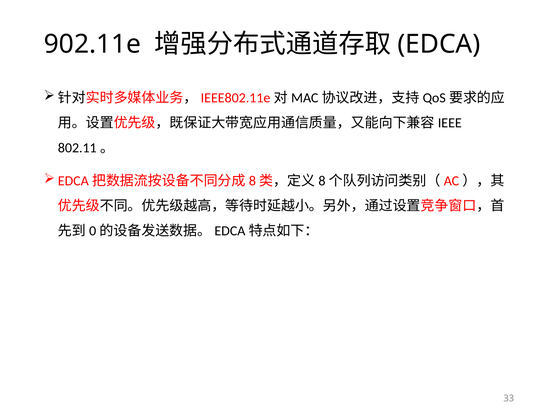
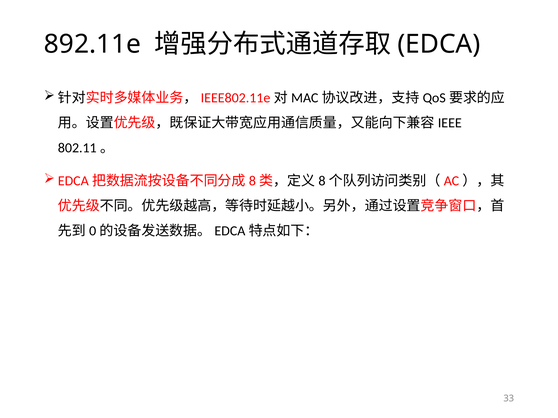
902.11e: 902.11e -> 892.11e (93, 44)
